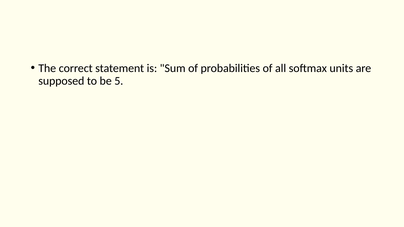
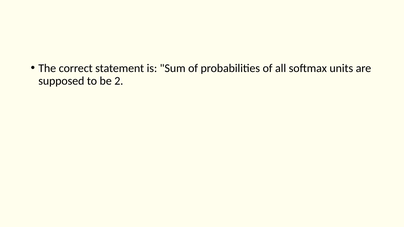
5: 5 -> 2 (119, 81)
